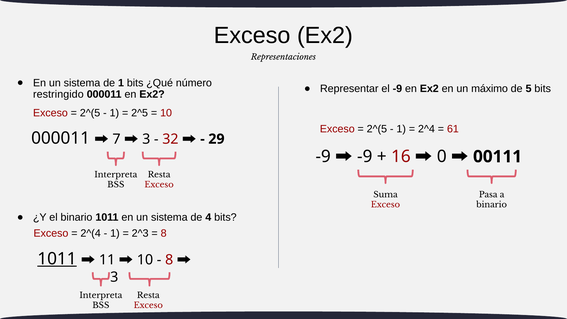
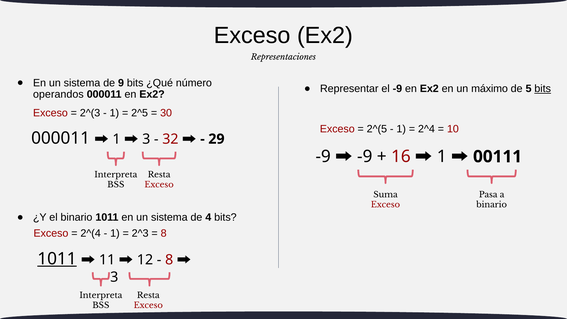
de 1: 1 -> 9 (121, 83)
bits underline: none -> present (543, 89)
restringido: restringido -> operandos (58, 94)
2^(5: 2^(5 -> 2^(3 (90, 113)
10: 10 -> 30 (166, 113)
61: 61 -> 10 (453, 129)
000011 7: 7 -> 1 (117, 139)
16 0: 0 -> 1 (442, 157)
11 10: 10 -> 12 (145, 260)
